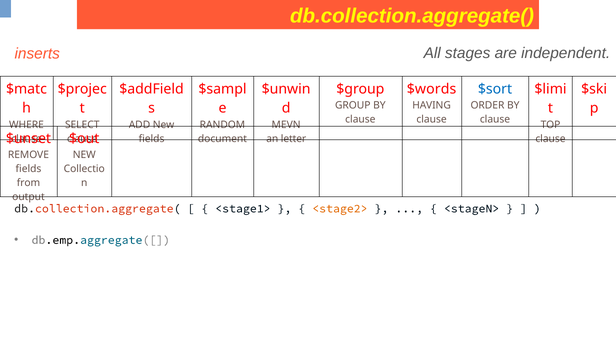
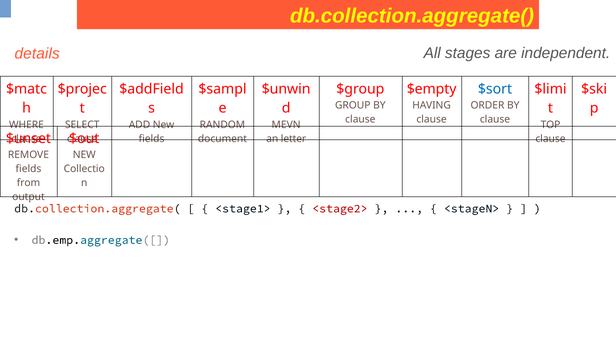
inserts: inserts -> details (37, 53)
$words: $words -> $empty (432, 89)
<stage2> colour: orange -> red (340, 208)
